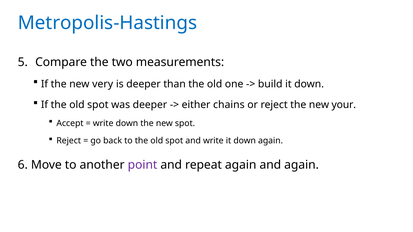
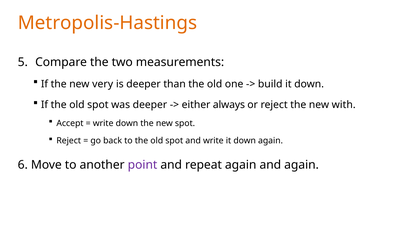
Metropolis-Hastings colour: blue -> orange (107, 23)
chains: chains -> always (229, 105)
your: your -> with (344, 105)
